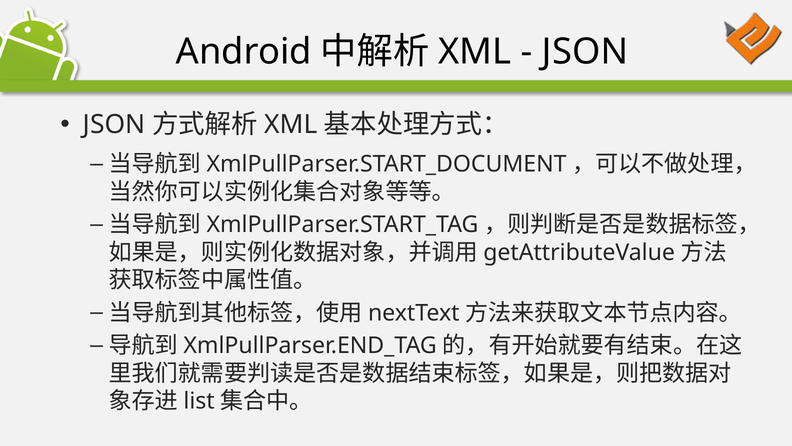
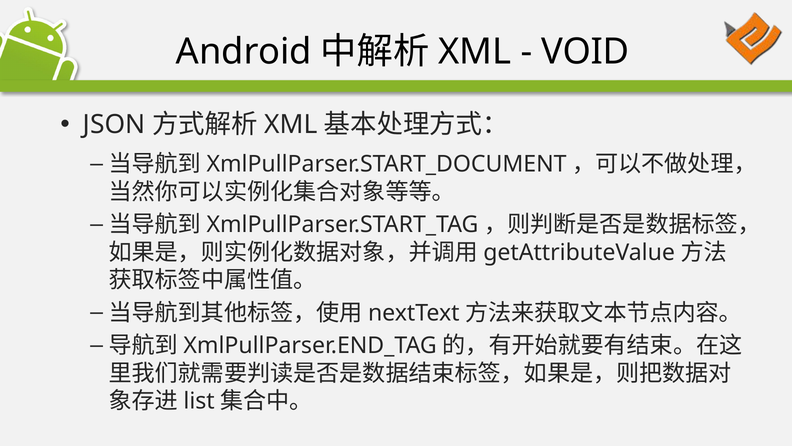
JSON: JSON -> VOID (585, 51)
